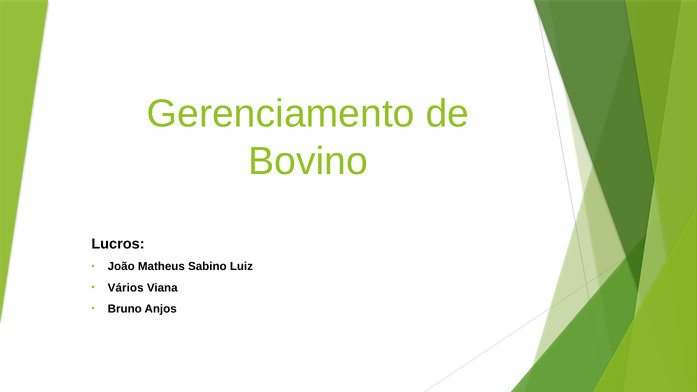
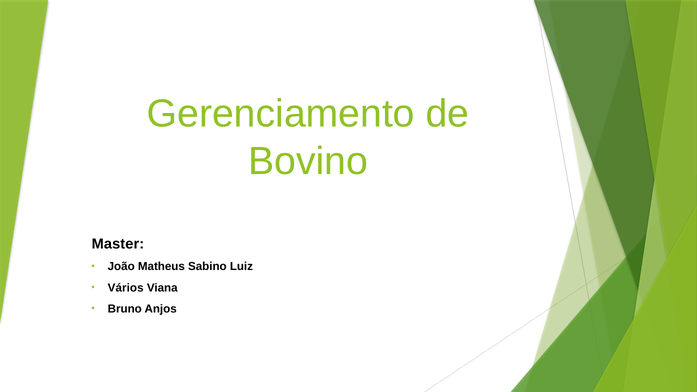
Lucros: Lucros -> Master (118, 244)
